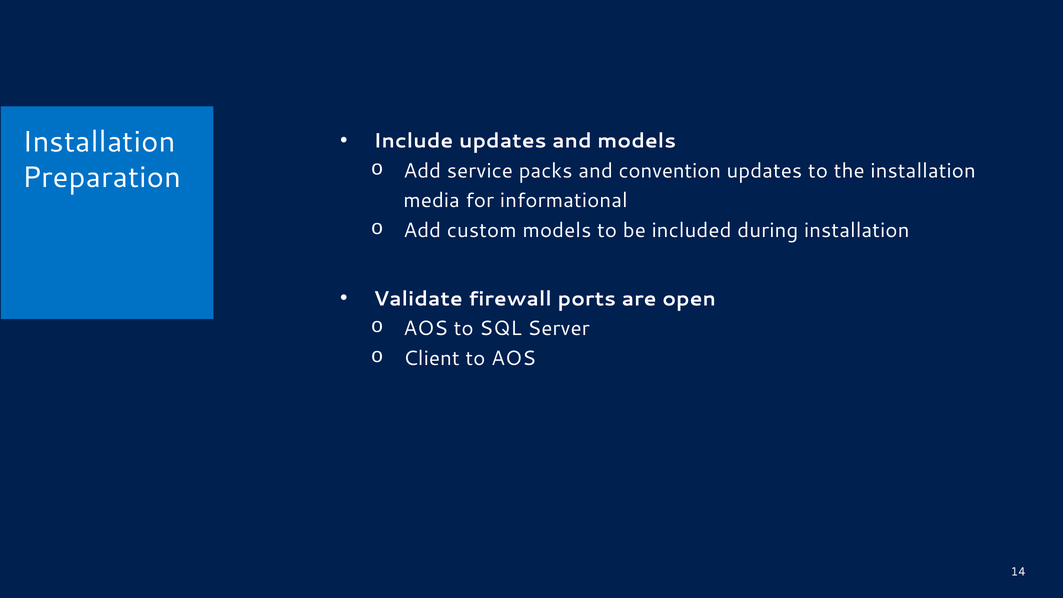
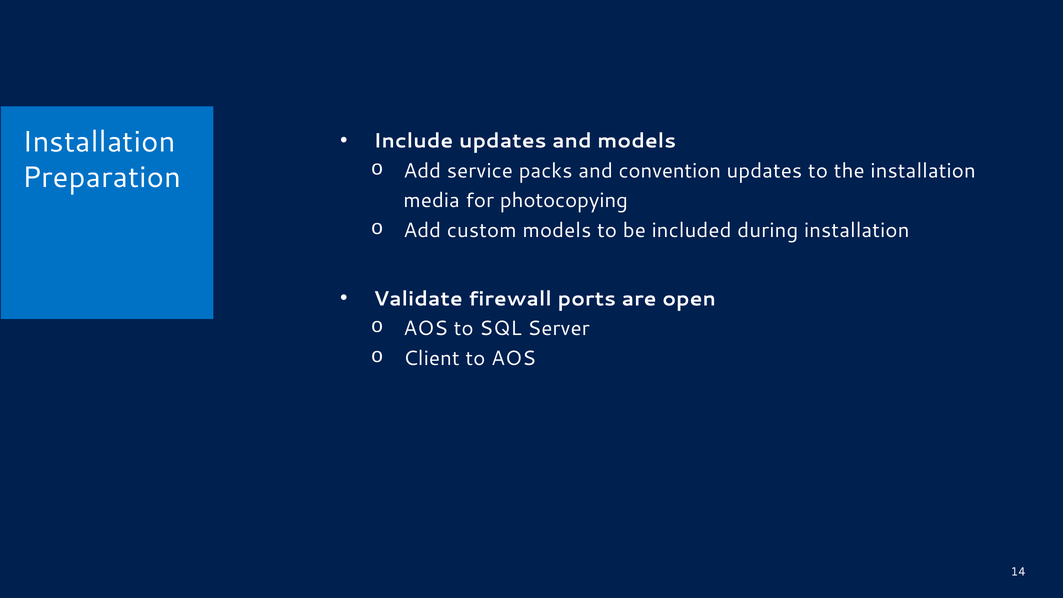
informational: informational -> photocopying (564, 201)
